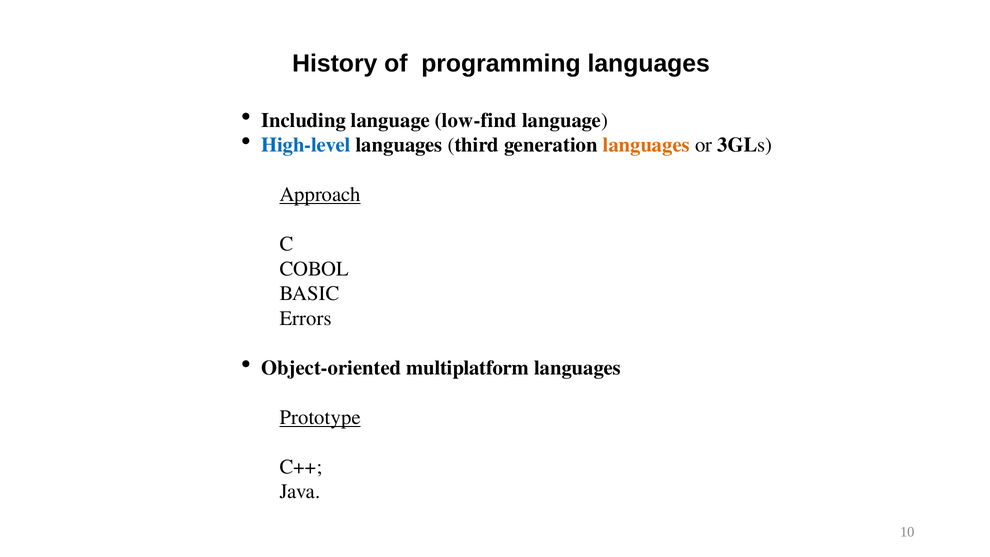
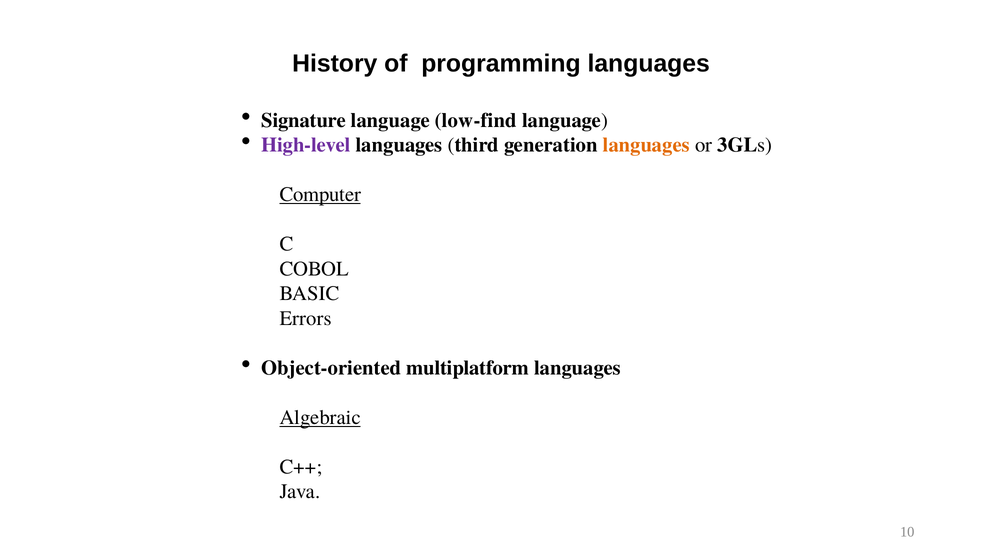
Including: Including -> Signature (304, 120)
High-level colour: blue -> purple (306, 145)
Approach: Approach -> Computer (320, 194)
Prototype: Prototype -> Algebraic (320, 417)
